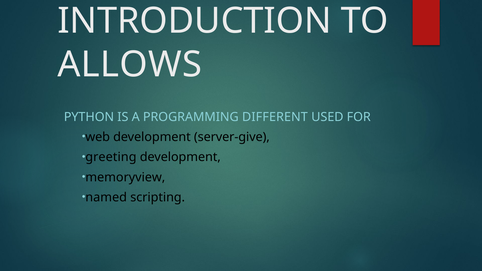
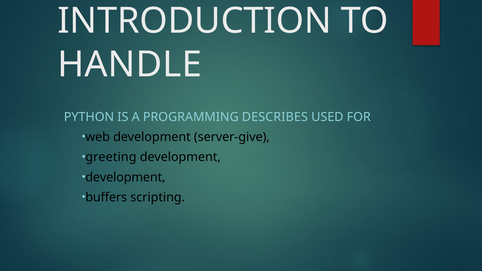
ALLOWS: ALLOWS -> HANDLE (130, 64)
DIFFERENT: DIFFERENT -> DESCRIBES (275, 117)
memoryview: memoryview -> development (125, 177)
named: named -> buffers (106, 197)
